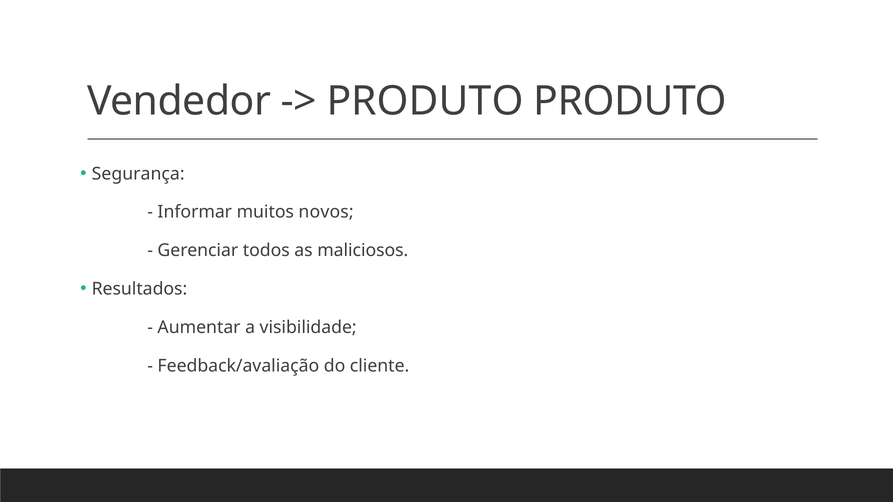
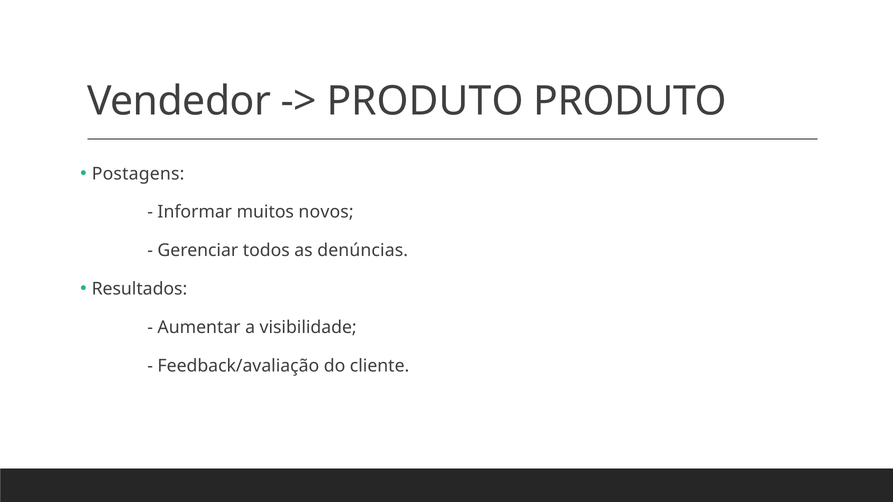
Segurança: Segurança -> Postagens (138, 174)
maliciosos: maliciosos -> denúncias (363, 251)
